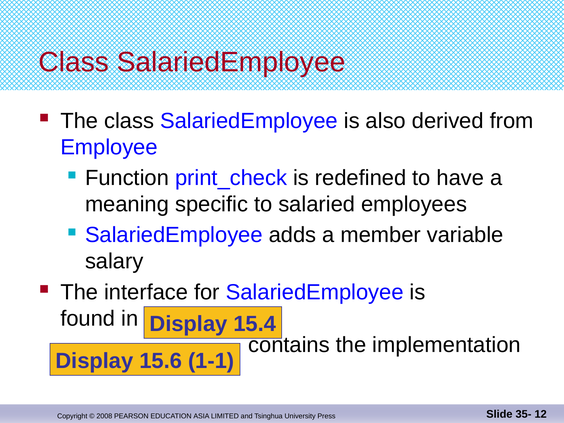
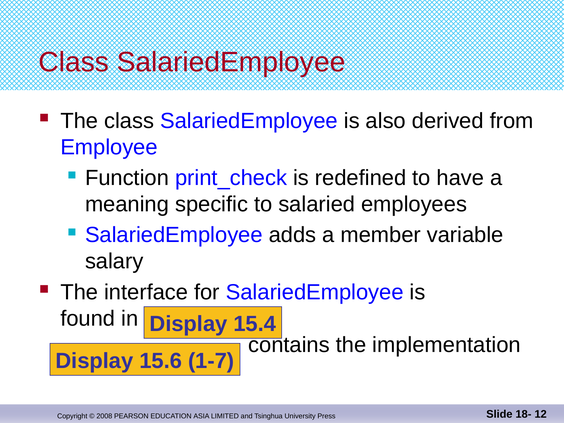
1-1: 1-1 -> 1-7 (211, 361)
35-: 35- -> 18- (523, 414)
